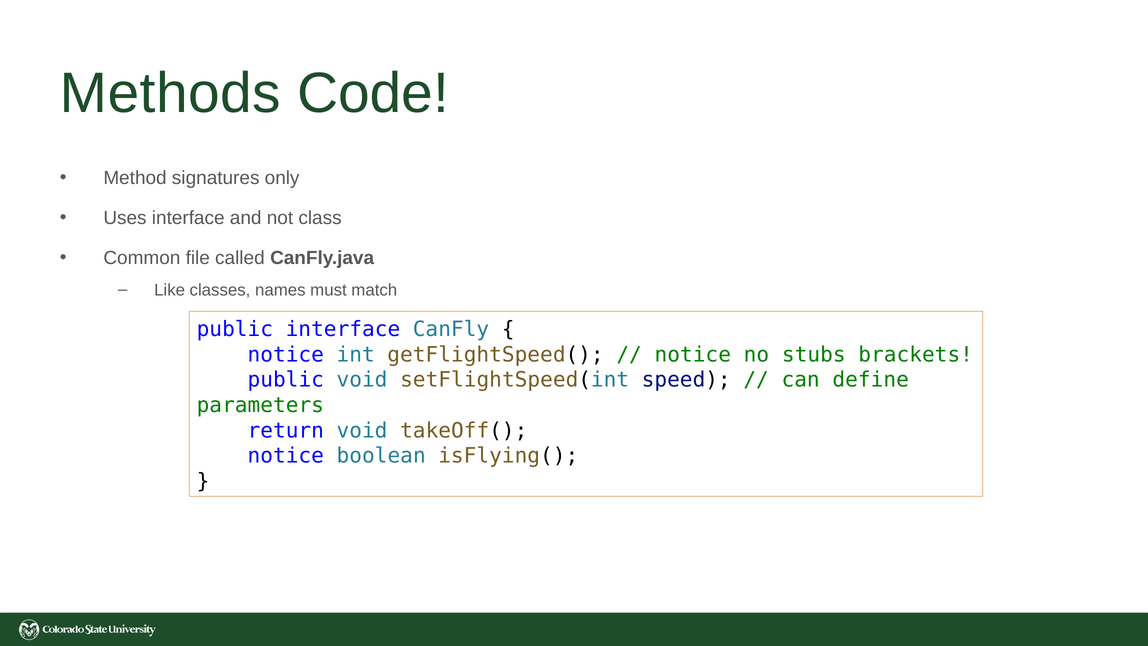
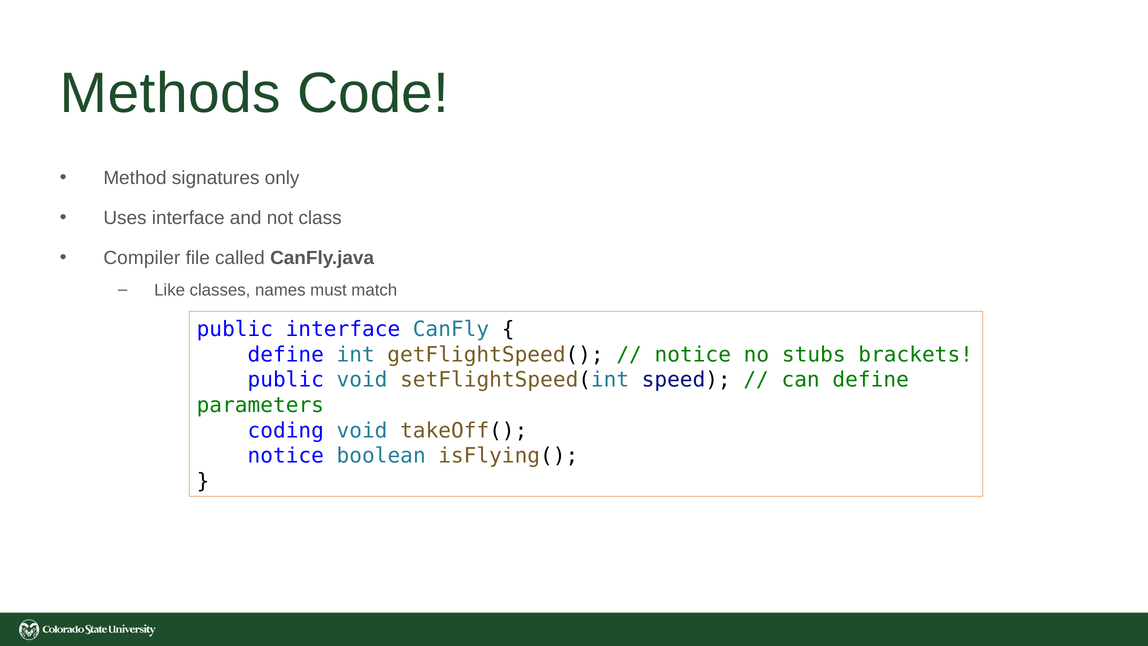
Common: Common -> Compiler (142, 258)
notice: notice -> define (286, 354)
return: return -> coding (286, 430)
